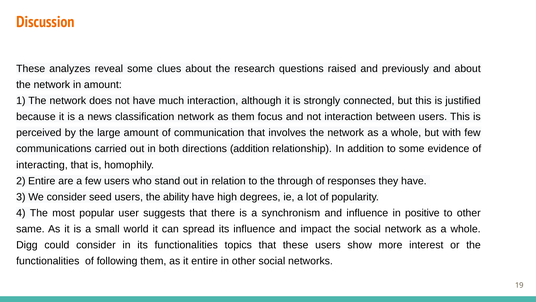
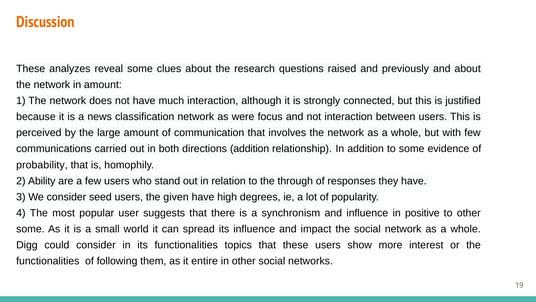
as them: them -> were (243, 117)
interacting: interacting -> probability (42, 165)
2 Entire: Entire -> Ability (42, 181)
ability: ability -> given (176, 197)
same: same -> some (30, 229)
